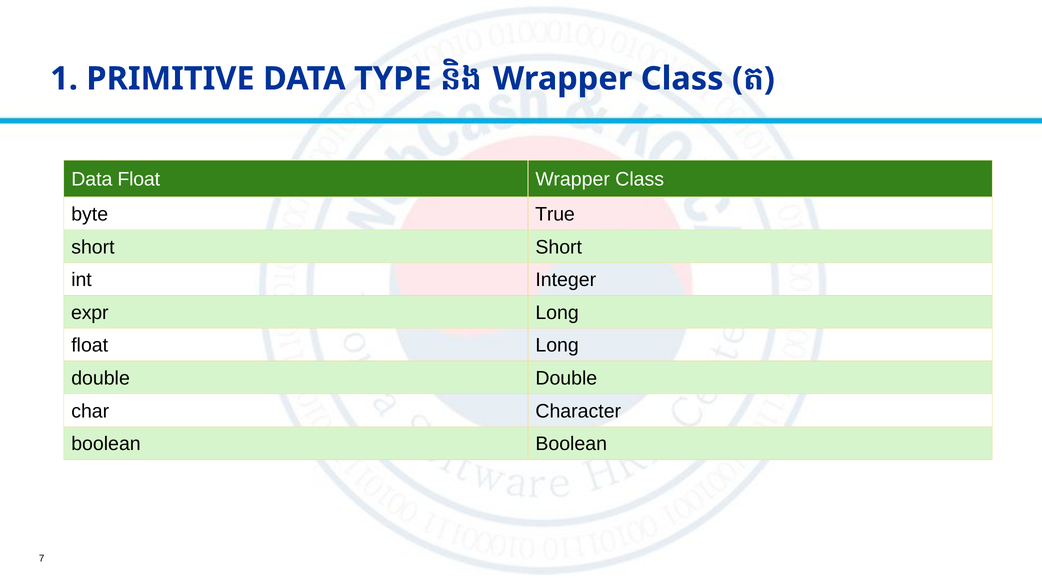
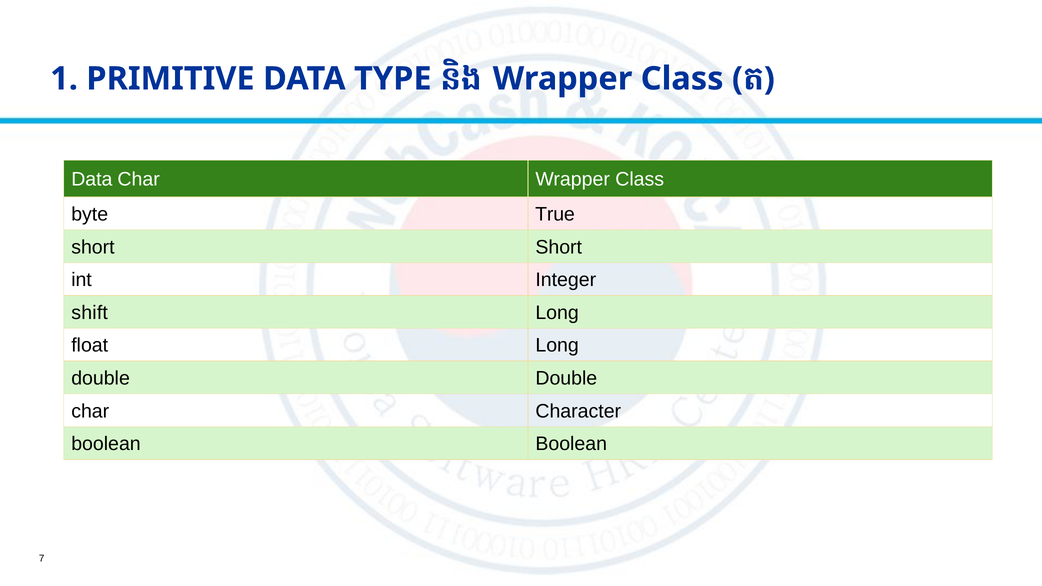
Data Float: Float -> Char (139, 179)
expr: expr -> shift (90, 313)
